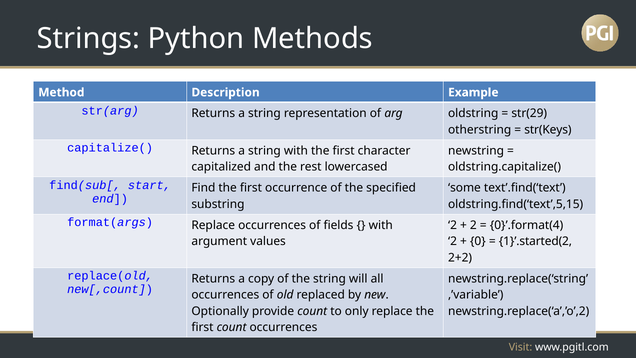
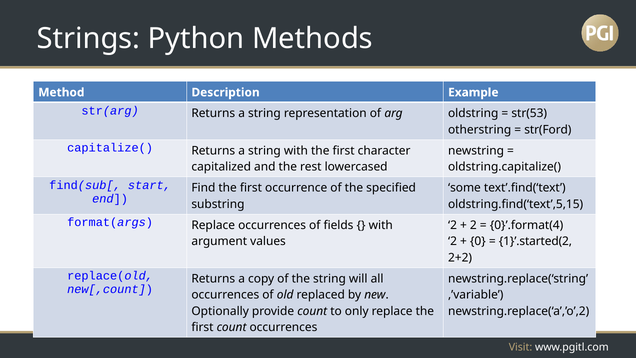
str(29: str(29 -> str(53 (529, 113)
str(Keys: str(Keys -> str(Ford (548, 130)
